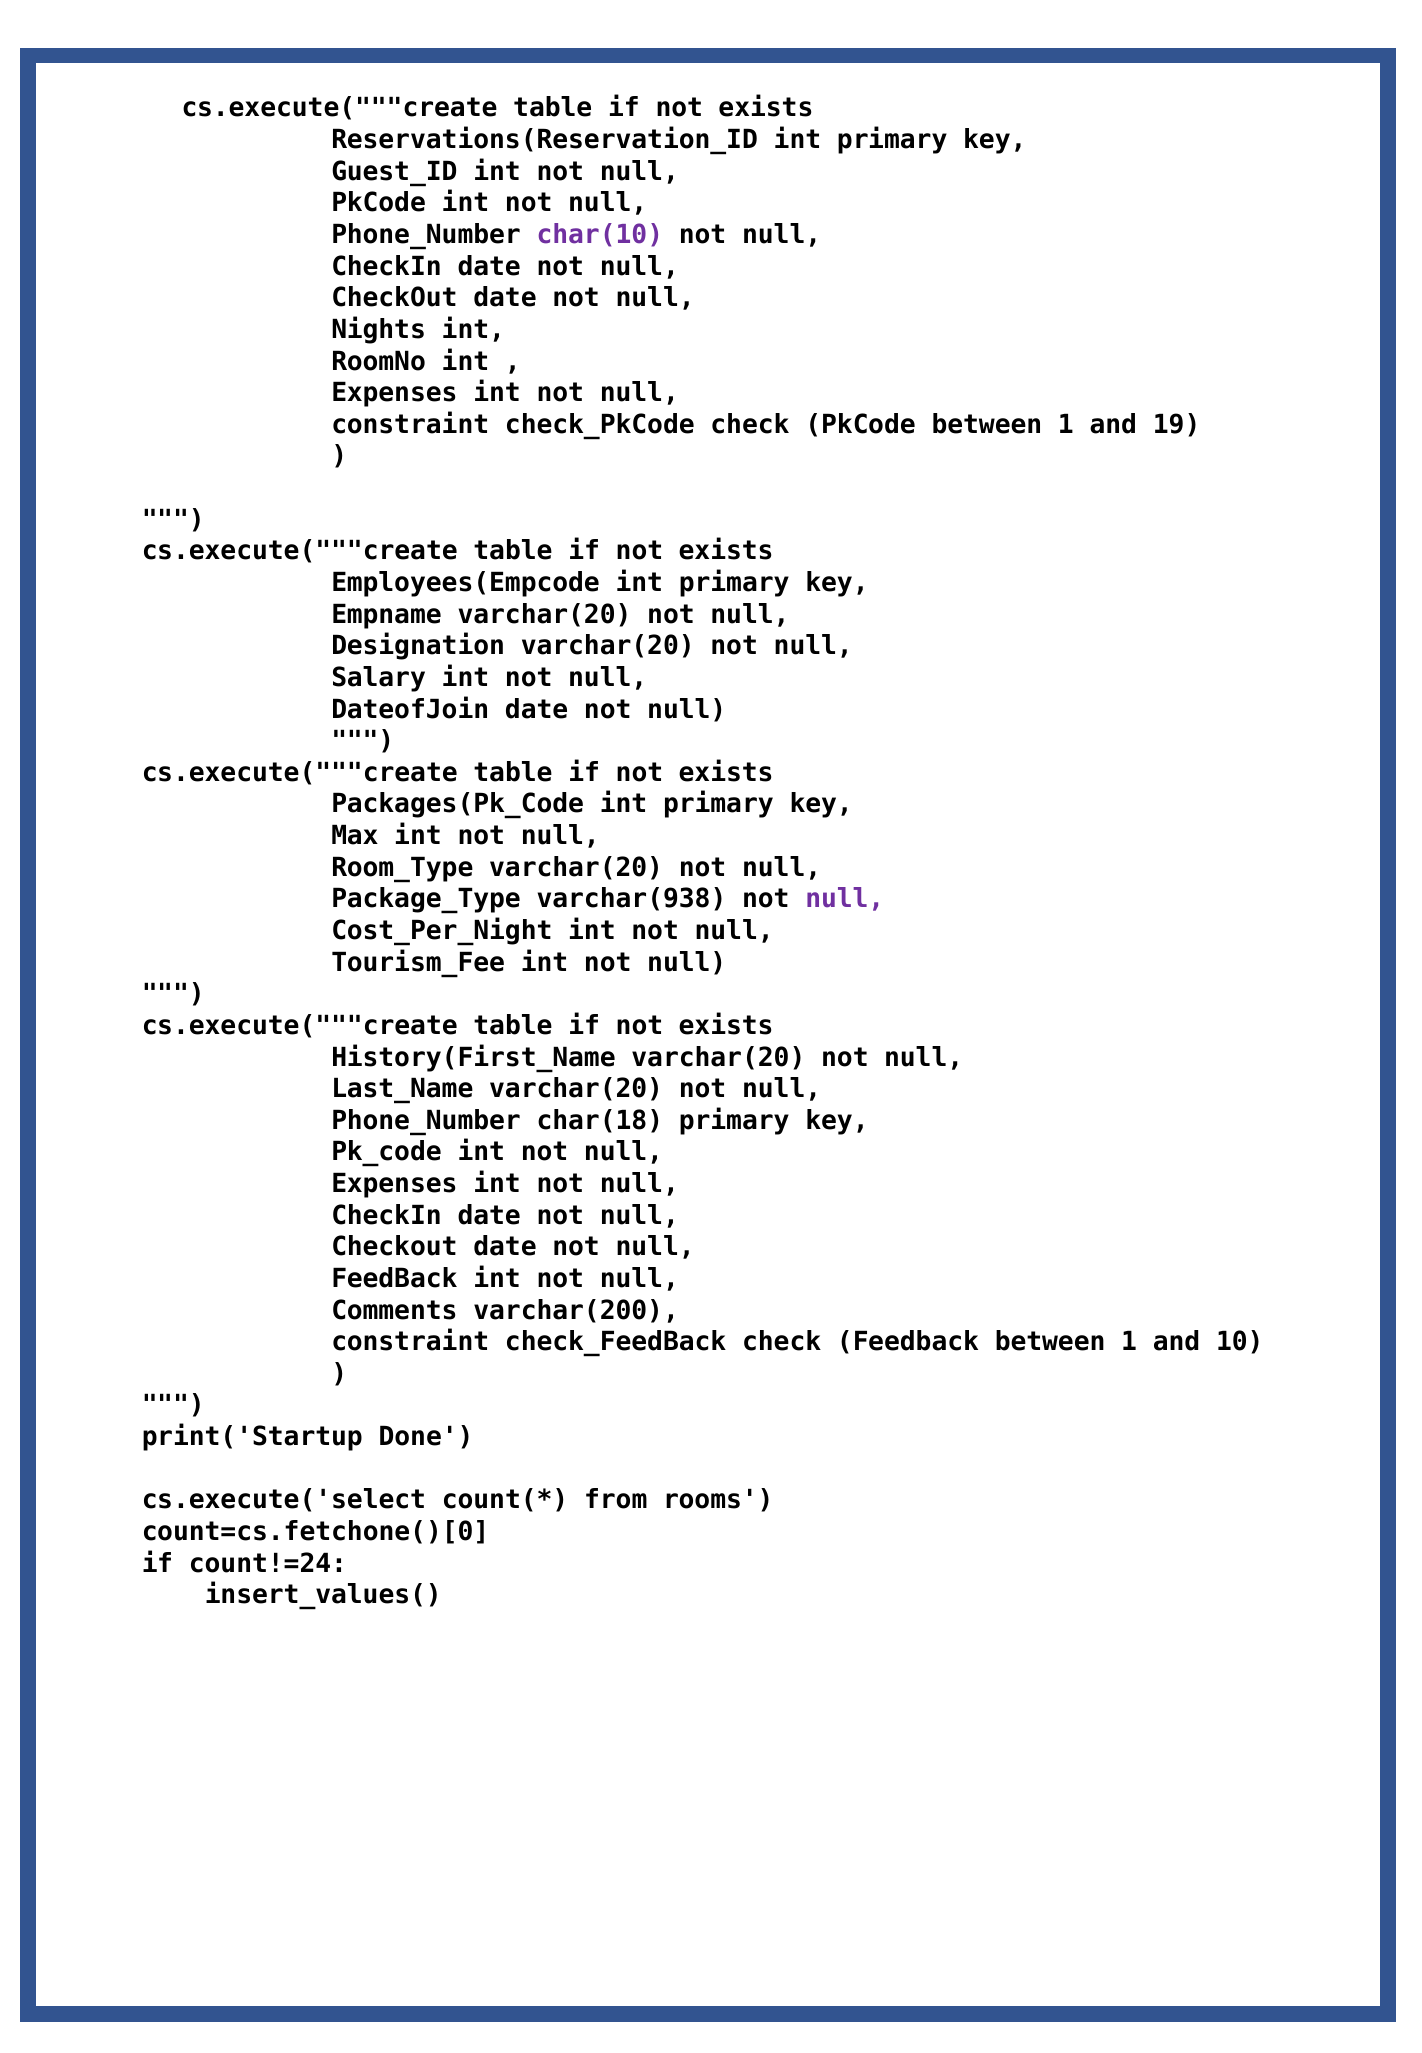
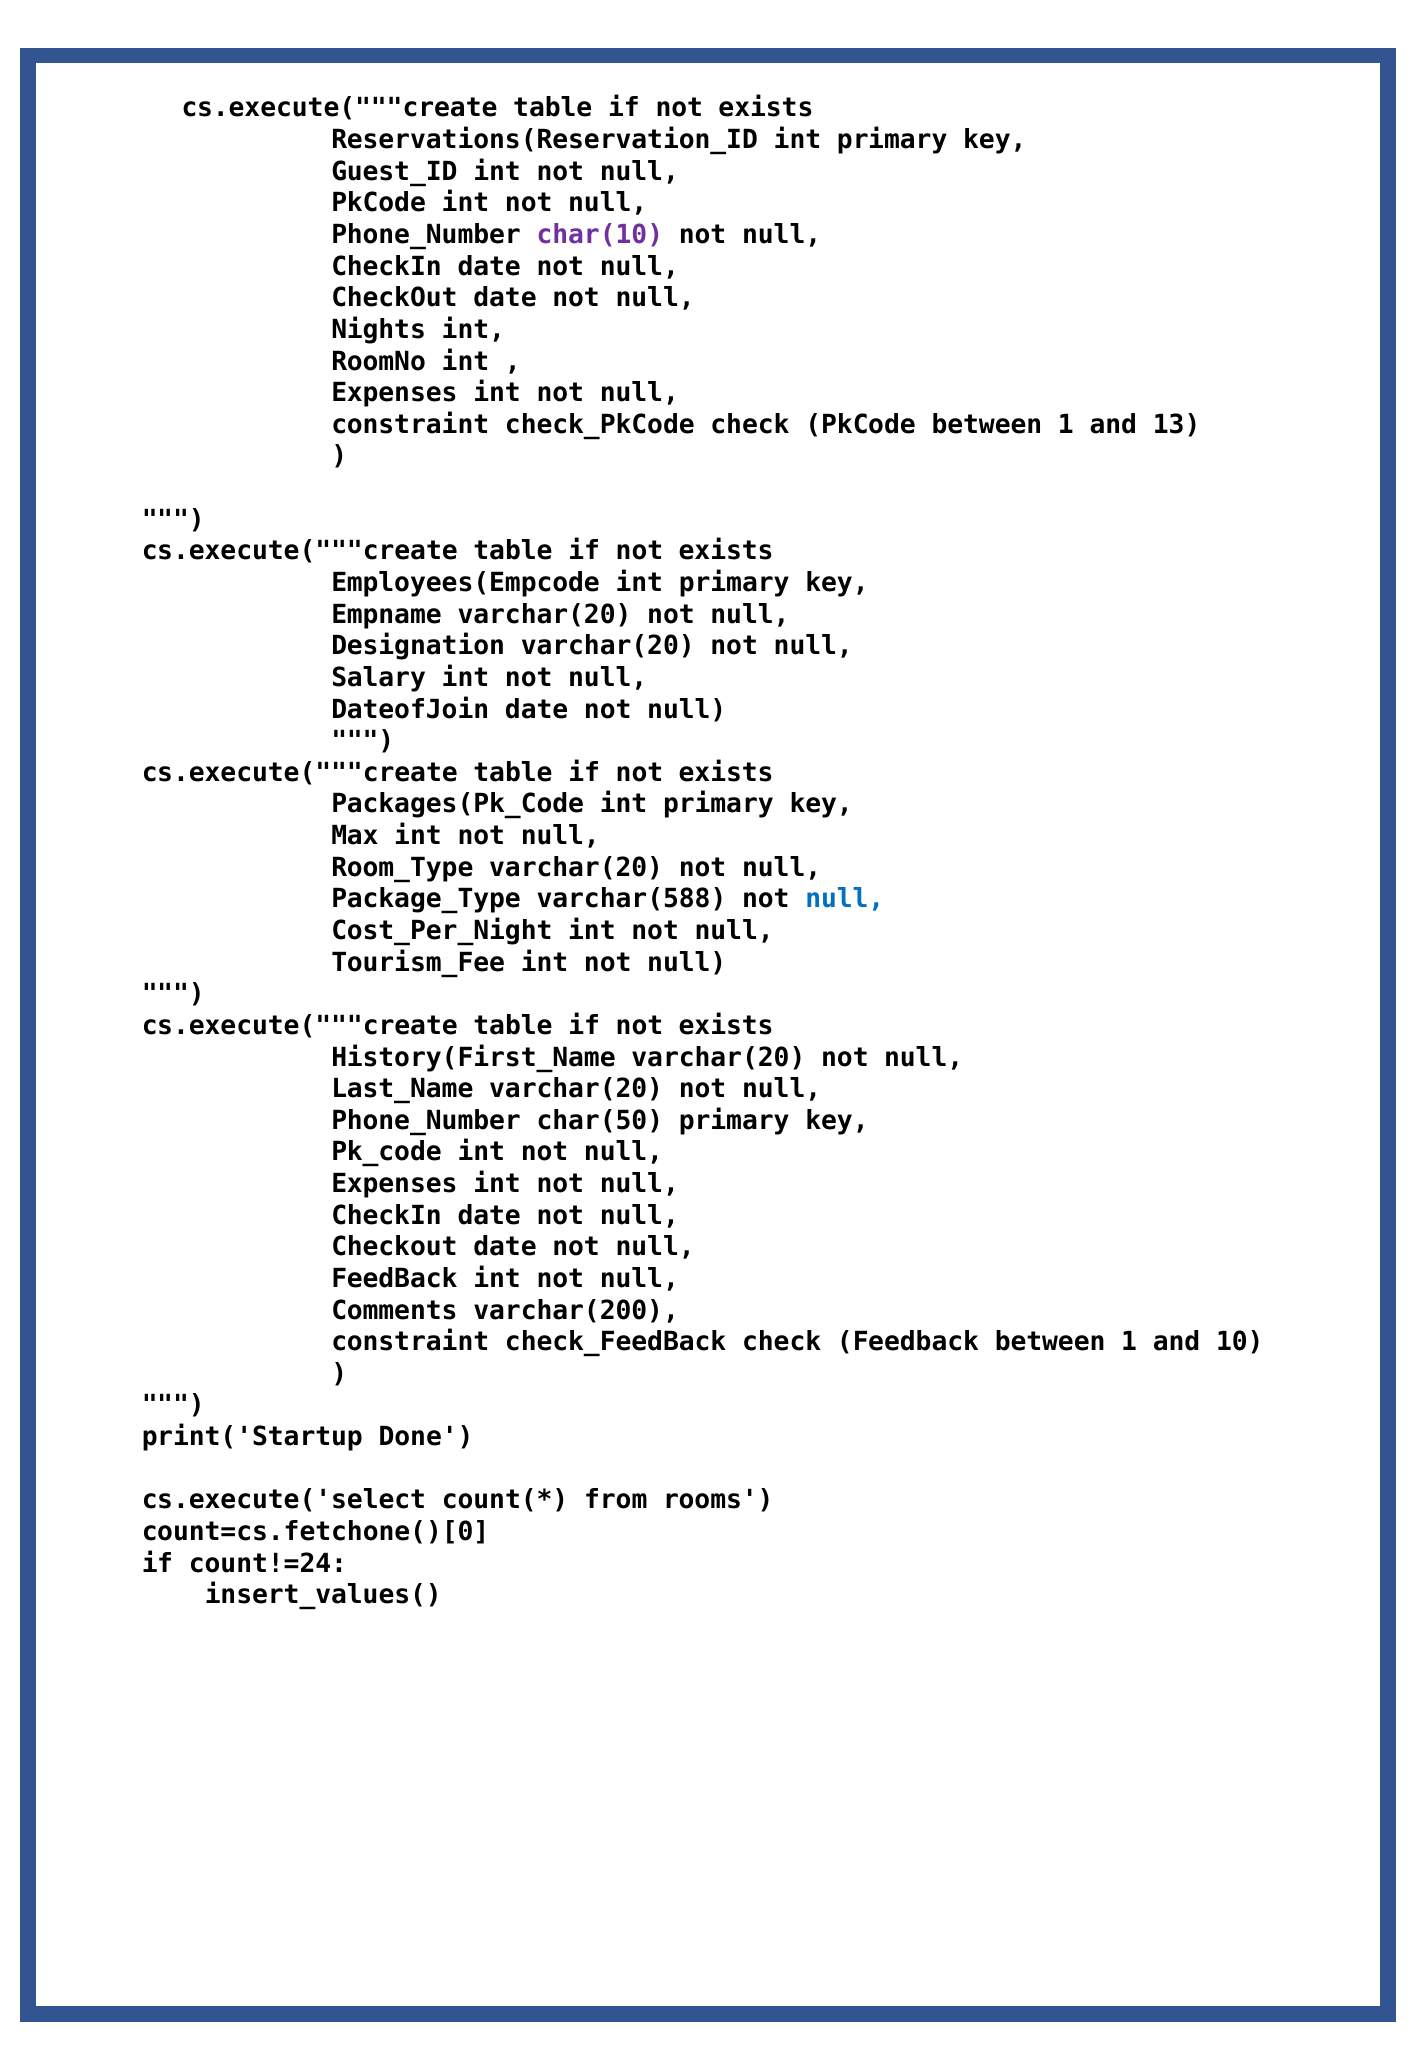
19: 19 -> 13 (1177, 425)
varchar(938: varchar(938 -> varchar(588 (631, 900)
null colour: purple -> blue (845, 900)
char(18: char(18 -> char(50 (600, 1121)
